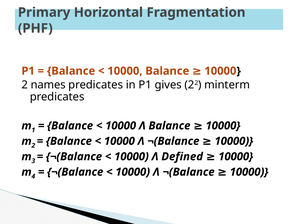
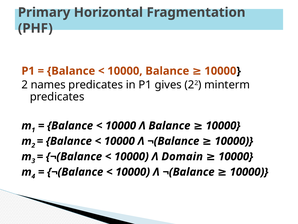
Defined: Defined -> Domain (182, 156)
